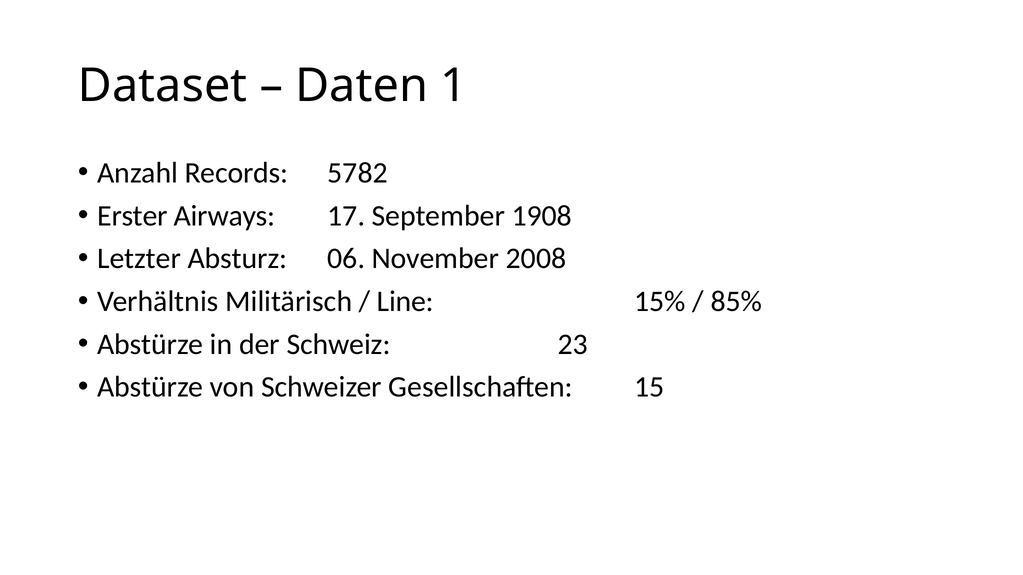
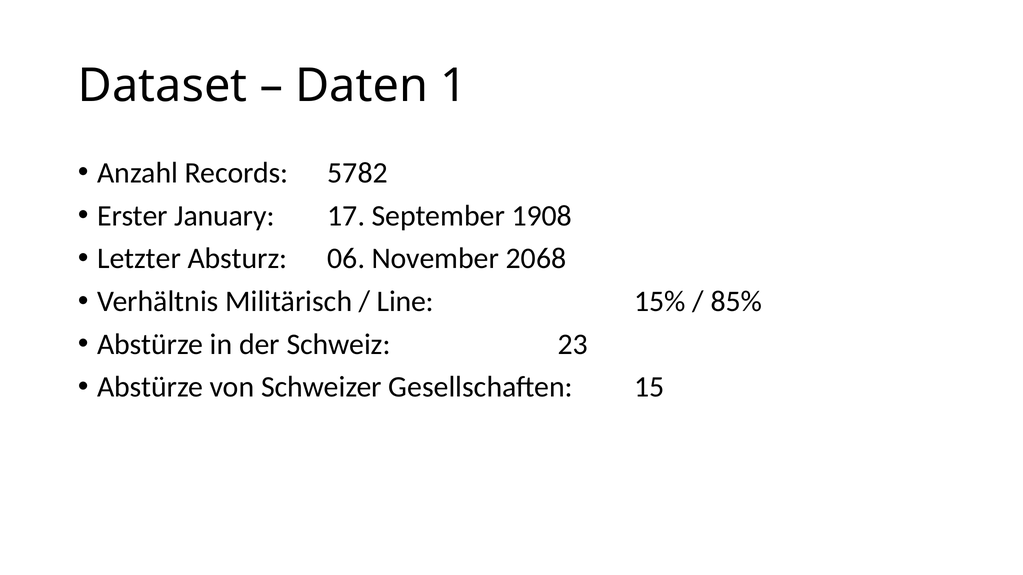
Airways: Airways -> January (224, 216)
2008: 2008 -> 2068 (536, 259)
